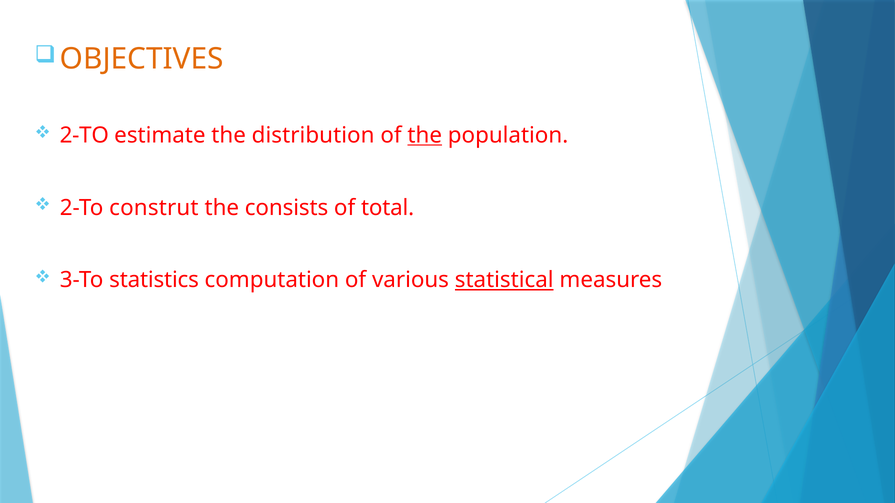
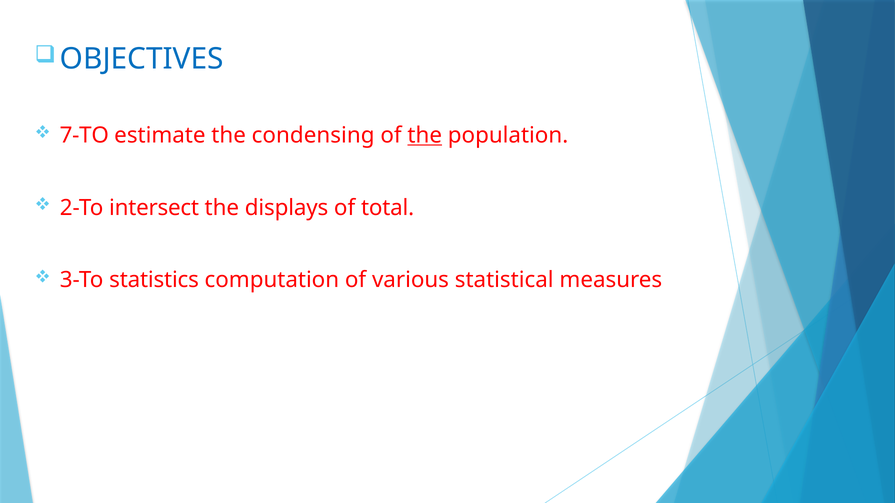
OBJECTIVES colour: orange -> blue (142, 59)
2-TO: 2-TO -> 7-TO (84, 136)
distribution: distribution -> condensing (313, 136)
construt: construt -> intersect (154, 208)
consists: consists -> displays (287, 208)
statistical underline: present -> none (504, 280)
